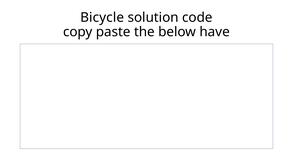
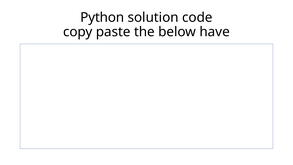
Bicycle: Bicycle -> Python (102, 17)
